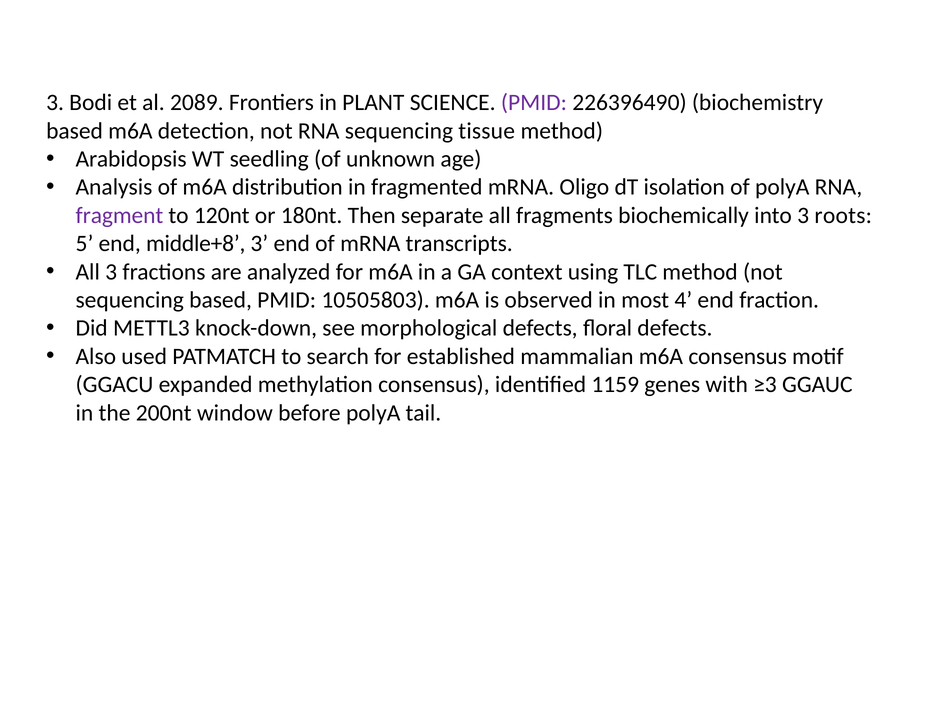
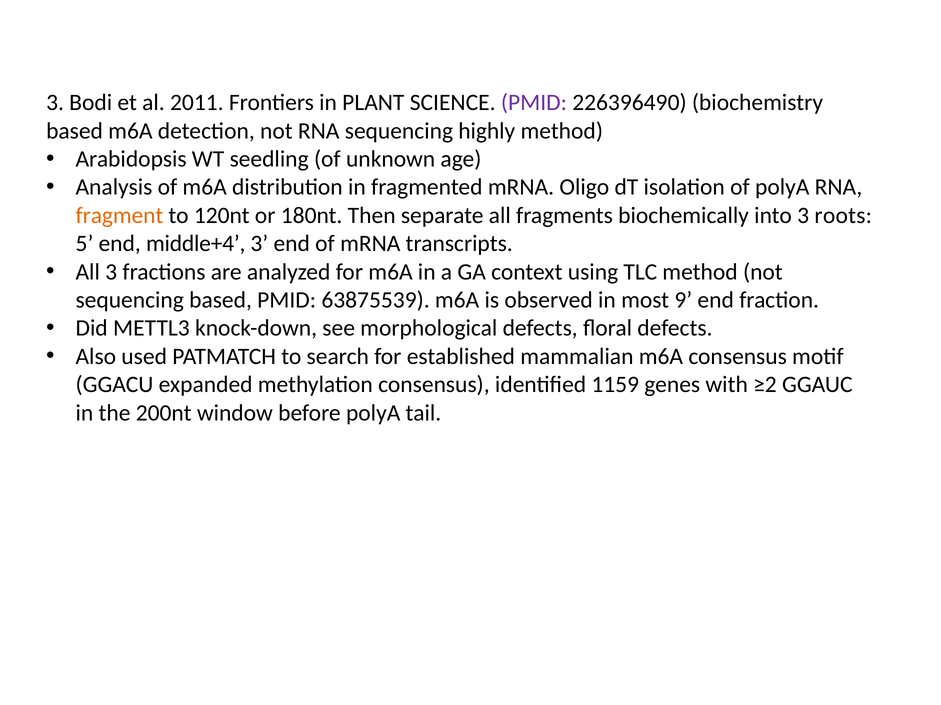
2089: 2089 -> 2011 (197, 103)
tissue: tissue -> highly (487, 131)
fragment colour: purple -> orange (119, 216)
middle+8: middle+8 -> middle+4 (196, 244)
10505803: 10505803 -> 63875539 (376, 300)
4: 4 -> 9 (683, 300)
≥3: ≥3 -> ≥2 (765, 385)
